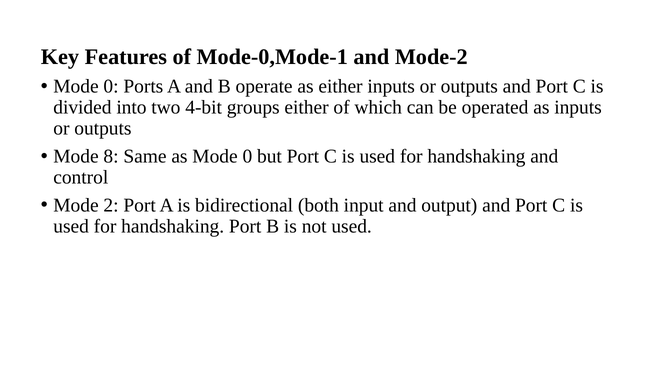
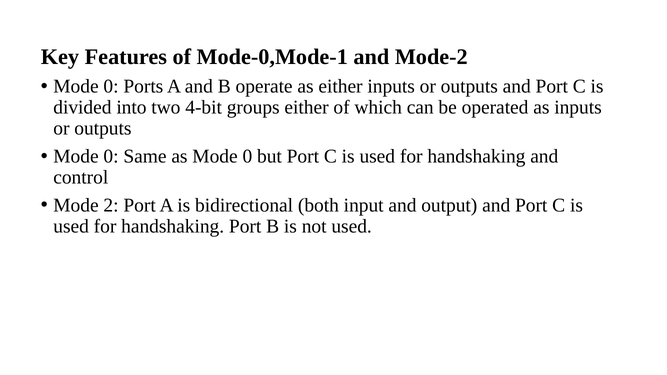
8: 8 -> 0 (111, 156)
